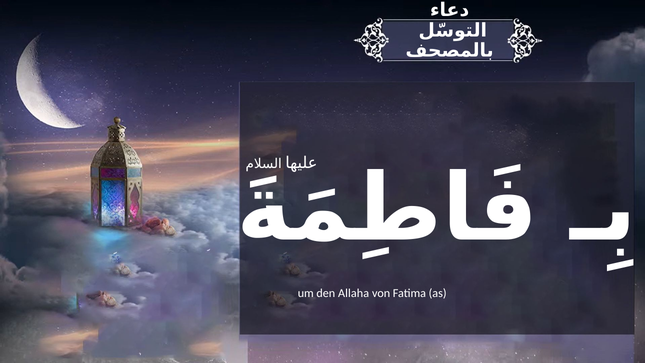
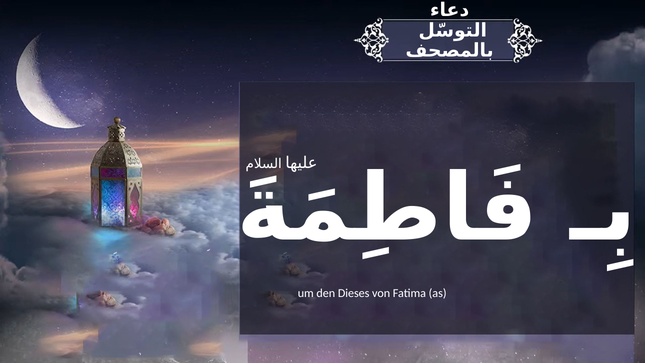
Allaha: Allaha -> Dieses (354, 293)
